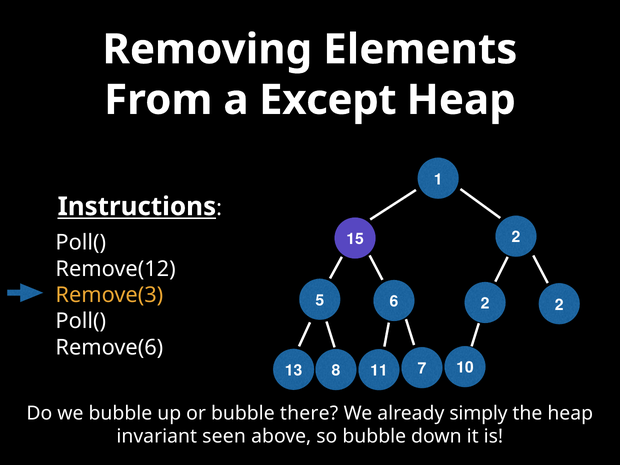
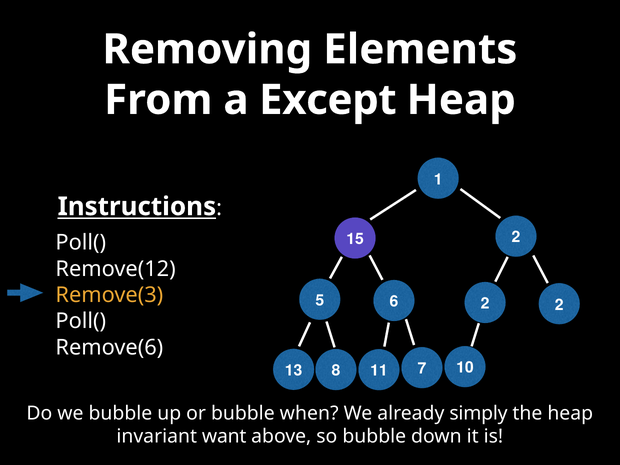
there: there -> when (309, 413)
seen: seen -> want (224, 437)
